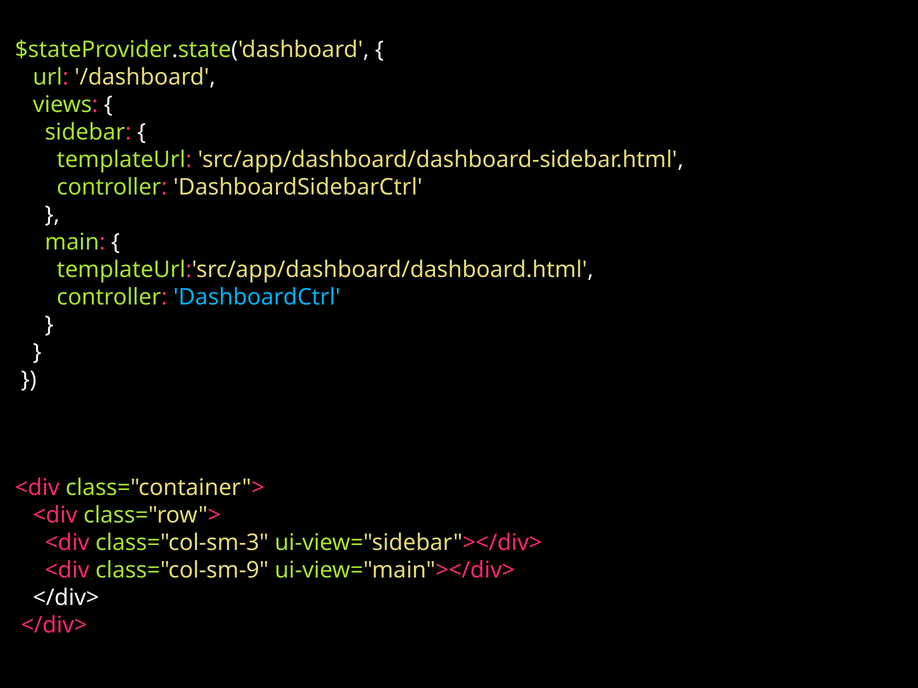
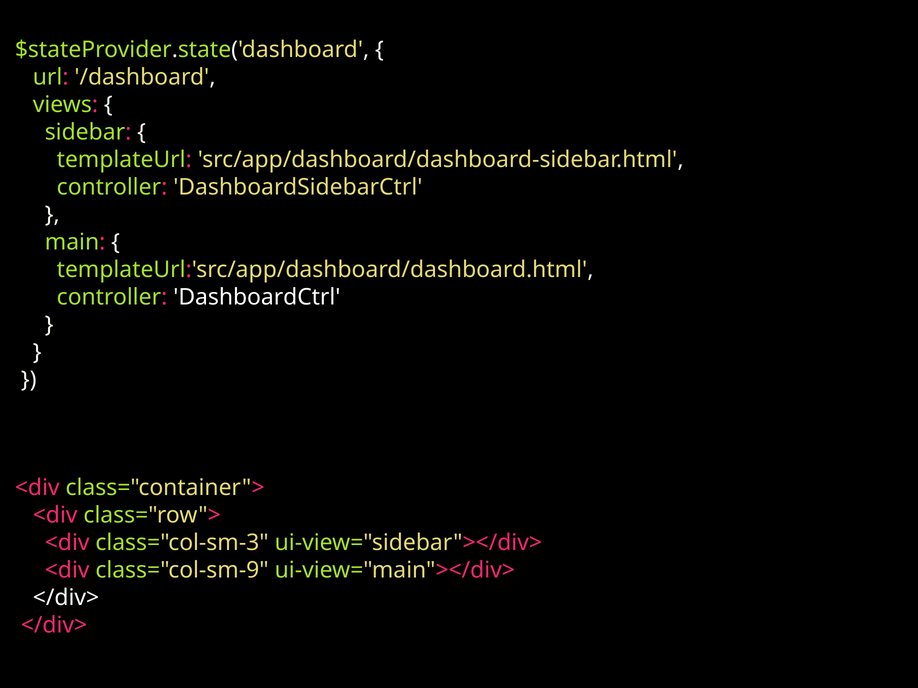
DashboardCtrl colour: light blue -> white (257, 297)
